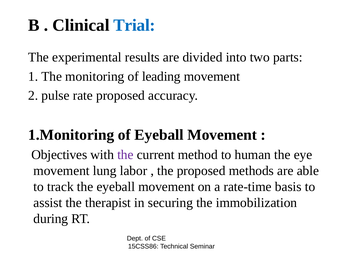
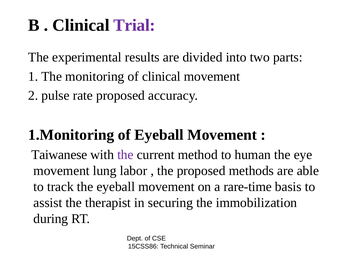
Trial colour: blue -> purple (134, 25)
of leading: leading -> clinical (161, 76)
Objectives: Objectives -> Taiwanese (59, 155)
rate-time: rate-time -> rare-time (248, 187)
